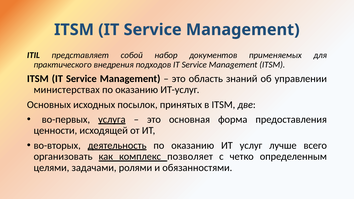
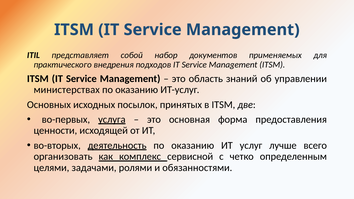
позволяет: позволяет -> сервисной (190, 157)
